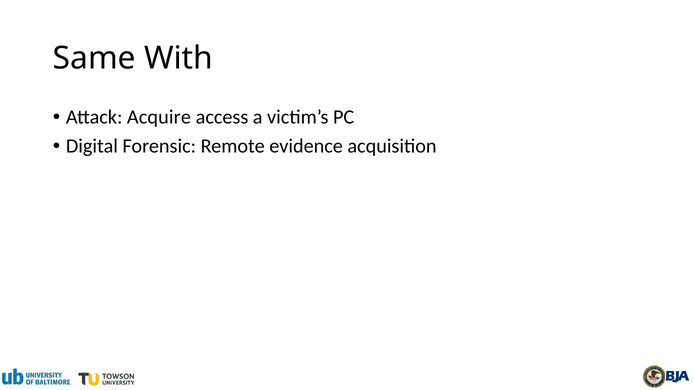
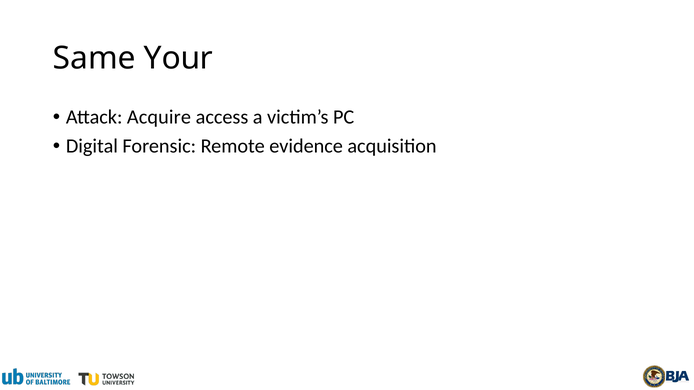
With: With -> Your (179, 58)
